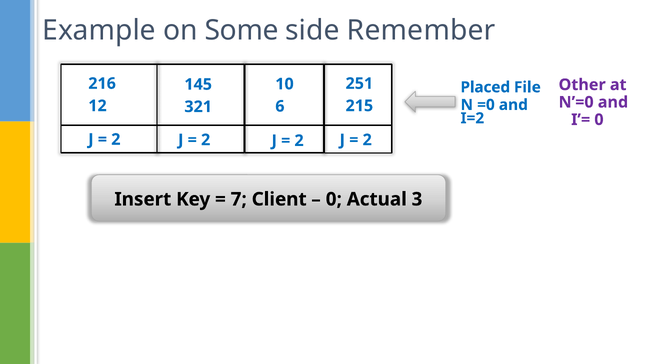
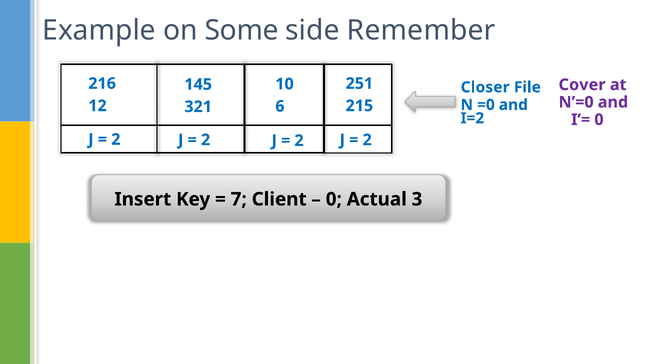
Other: Other -> Cover (582, 85)
Placed: Placed -> Closer (485, 87)
